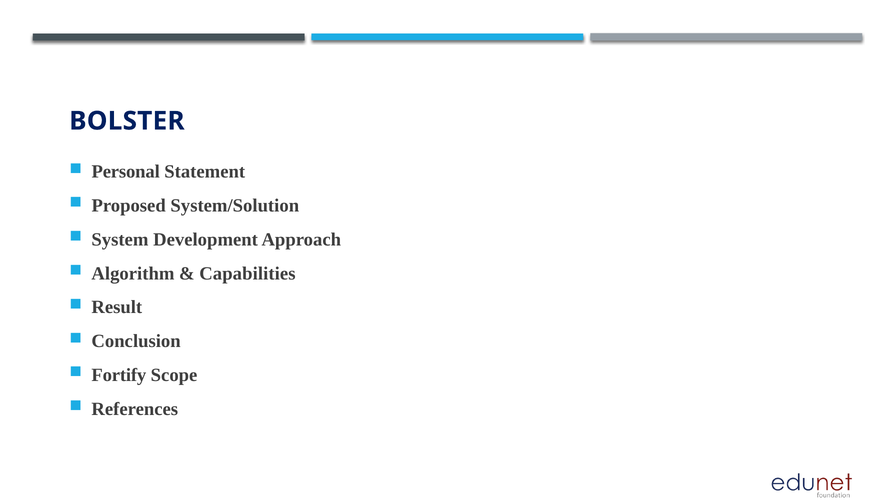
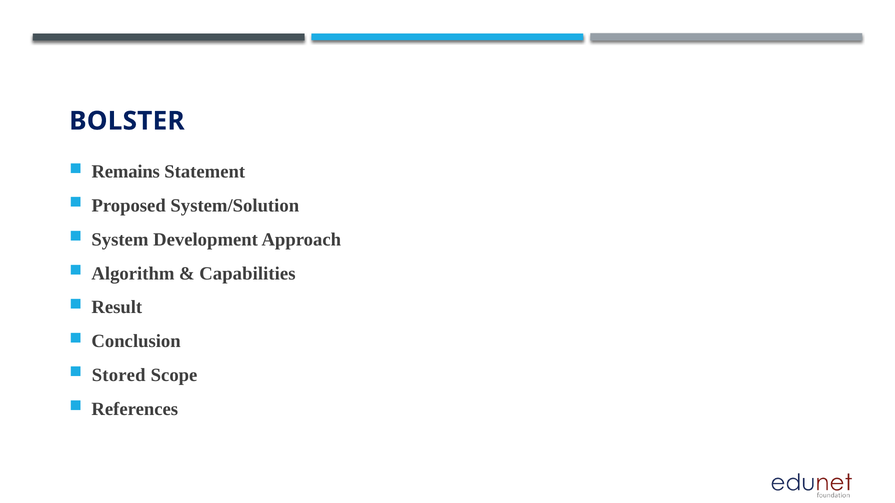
Personal: Personal -> Remains (126, 172)
Fortify: Fortify -> Stored (119, 375)
